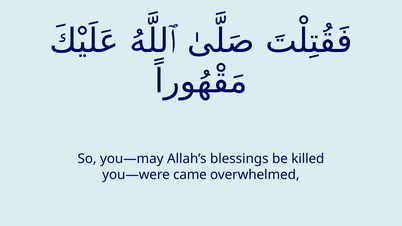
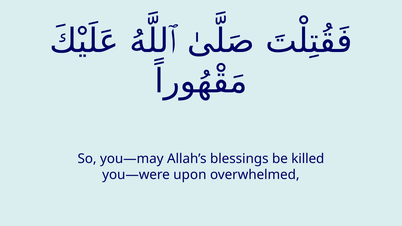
came: came -> upon (190, 175)
